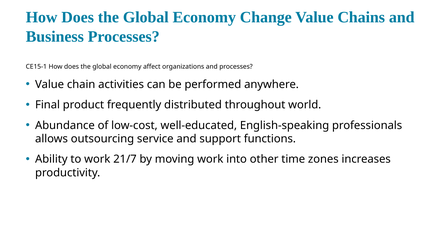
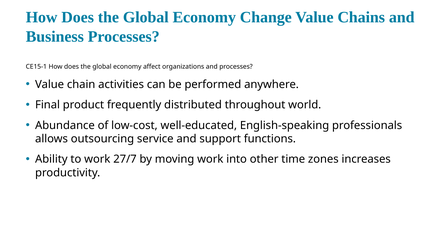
21/7: 21/7 -> 27/7 (125, 159)
